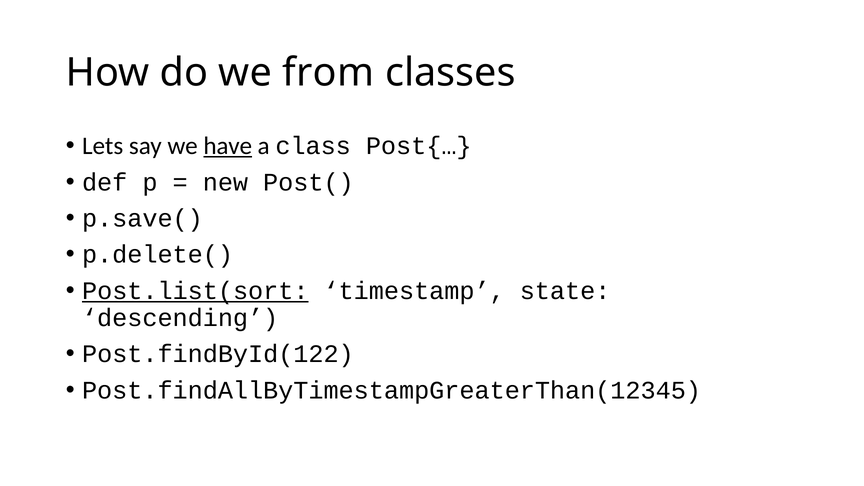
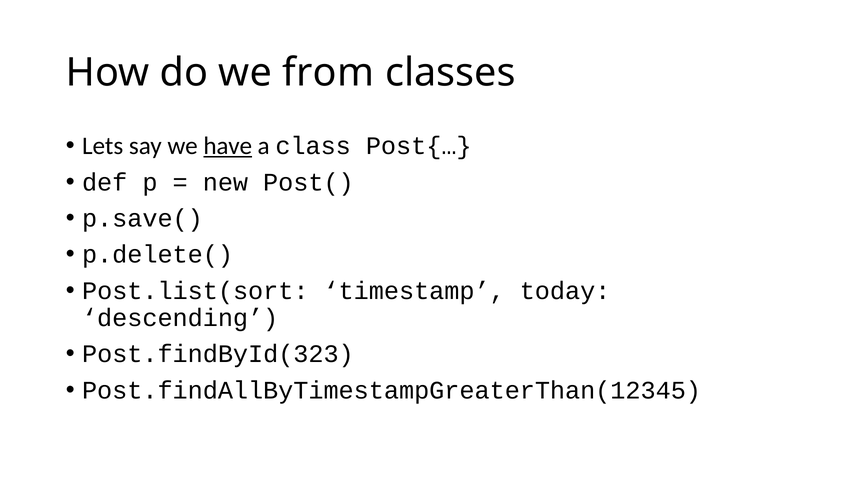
Post.list(sort underline: present -> none (195, 291)
state: state -> today (565, 291)
Post.findById(122: Post.findById(122 -> Post.findById(323 (218, 354)
